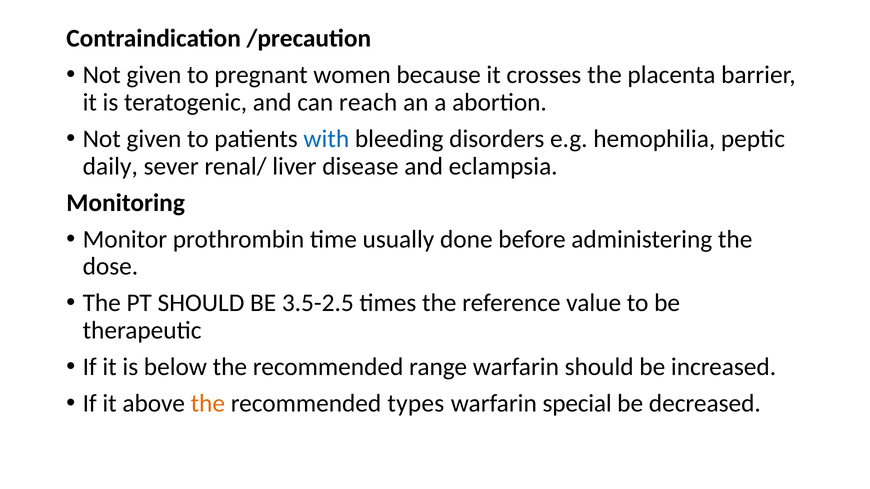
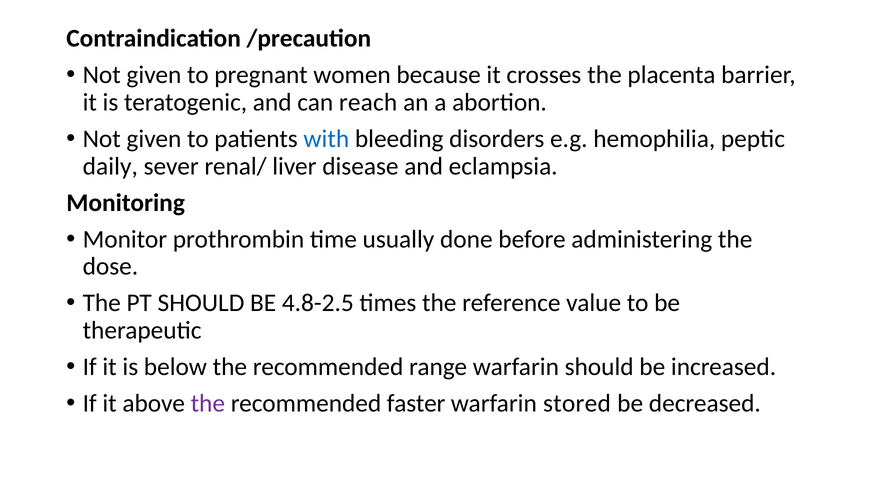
3.5-2.5: 3.5-2.5 -> 4.8-2.5 (318, 303)
the colour: orange -> purple (208, 404)
types: types -> faster (416, 404)
special: special -> stored (577, 404)
